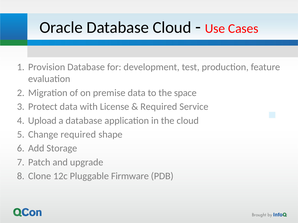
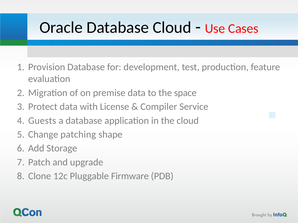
Required: Required -> Compiler (159, 107)
Upload: Upload -> Guests (42, 121)
Change required: required -> patching (78, 135)
